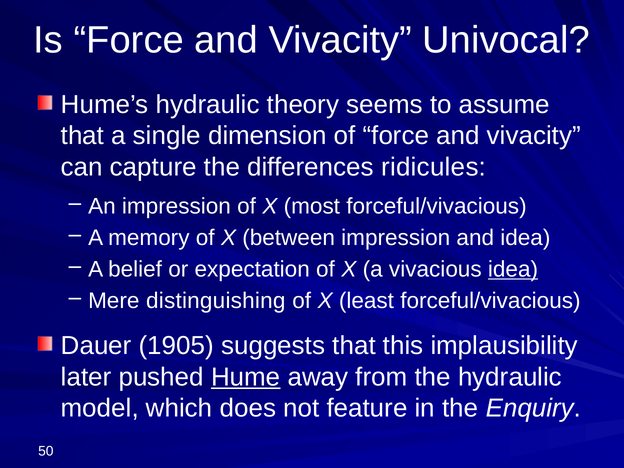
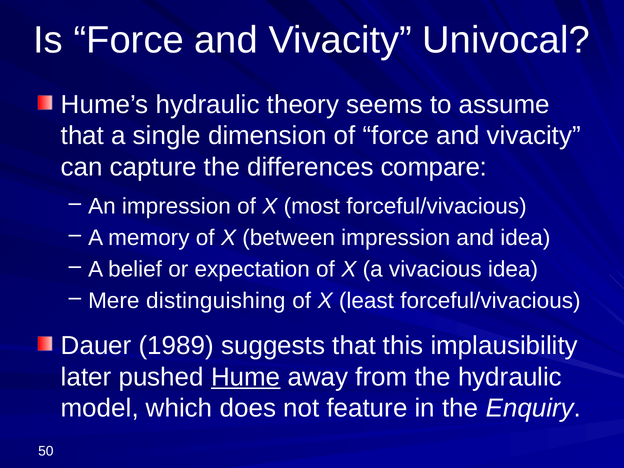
ridicules: ridicules -> compare (434, 167)
idea underline: present -> none (513, 269)
1905: 1905 -> 1989 (176, 346)
